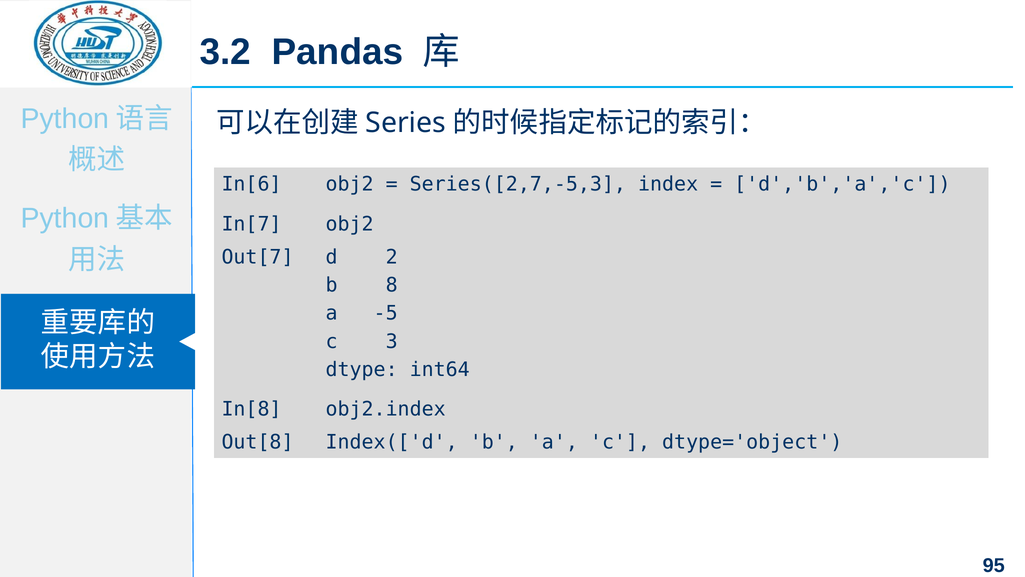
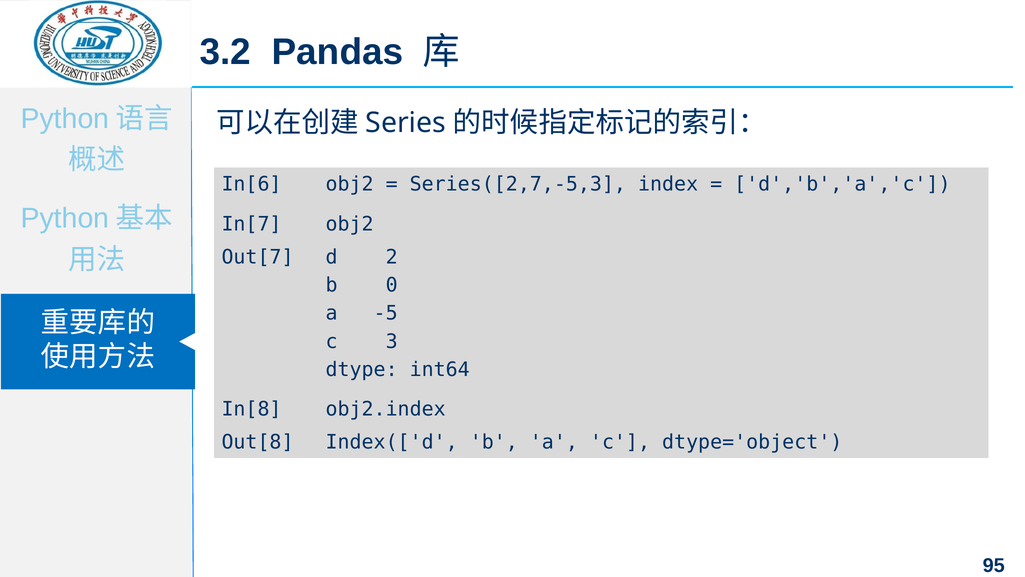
8: 8 -> 0 (392, 285)
